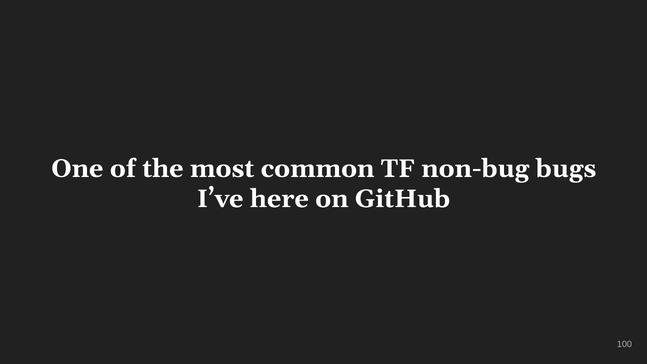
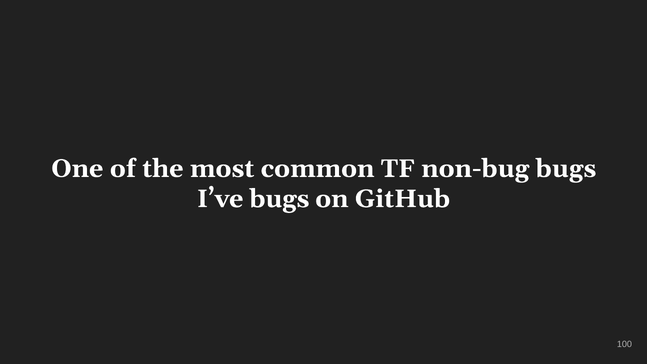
I’ve here: here -> bugs (279, 199)
